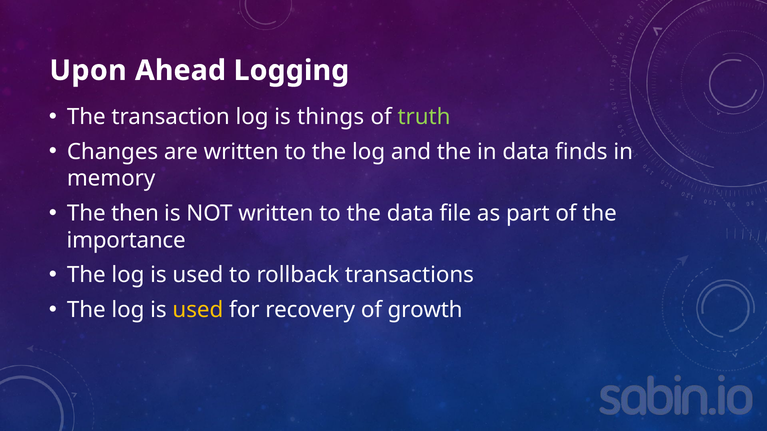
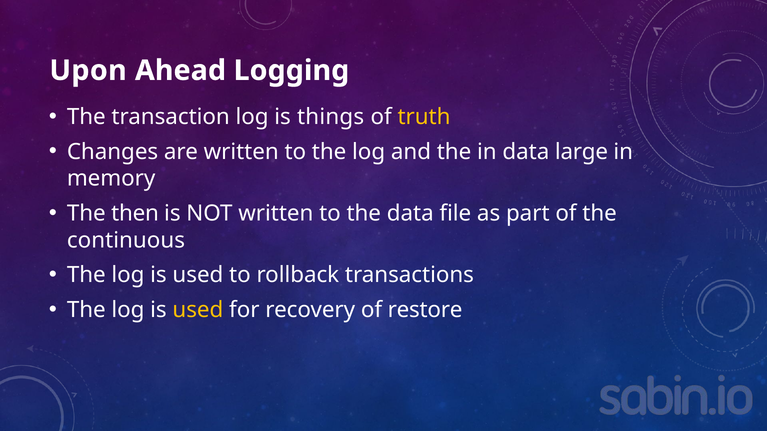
truth colour: light green -> yellow (424, 117)
finds: finds -> large (581, 152)
importance: importance -> continuous (126, 240)
growth: growth -> restore (425, 310)
